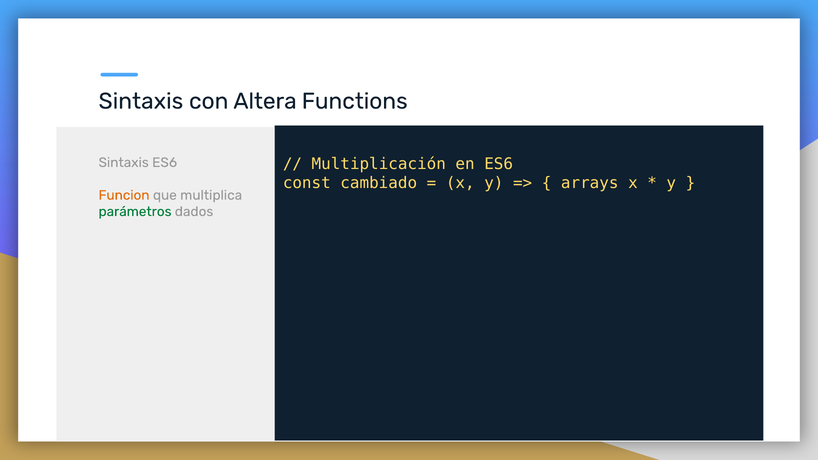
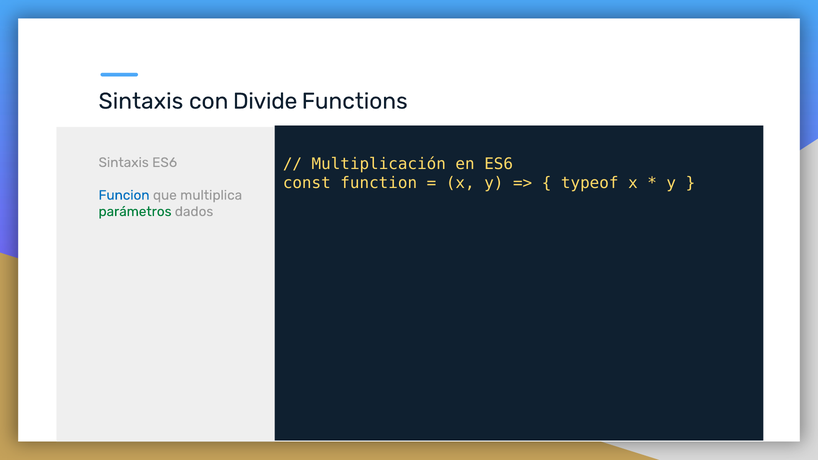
Altera: Altera -> Divide (265, 101)
cambiado: cambiado -> function (379, 183)
arrays: arrays -> typeof (590, 183)
Funcion colour: orange -> blue (124, 195)
